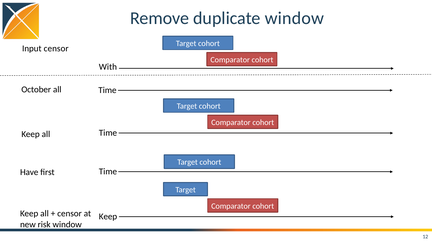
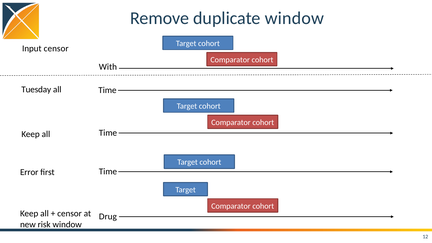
October: October -> Tuesday (36, 89)
Have: Have -> Error (29, 172)
Keep: Keep -> Drug (108, 217)
